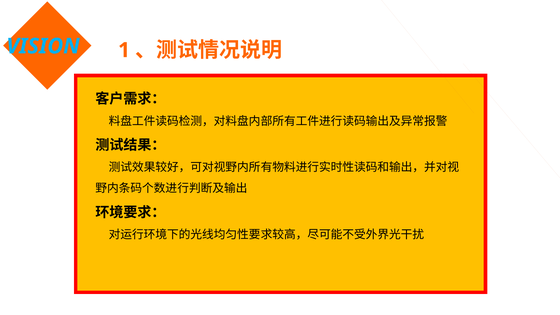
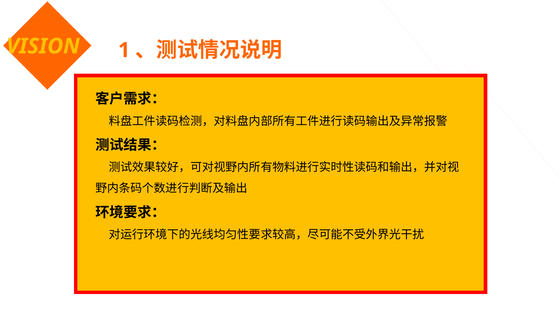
VISION colour: light blue -> yellow (43, 46)
